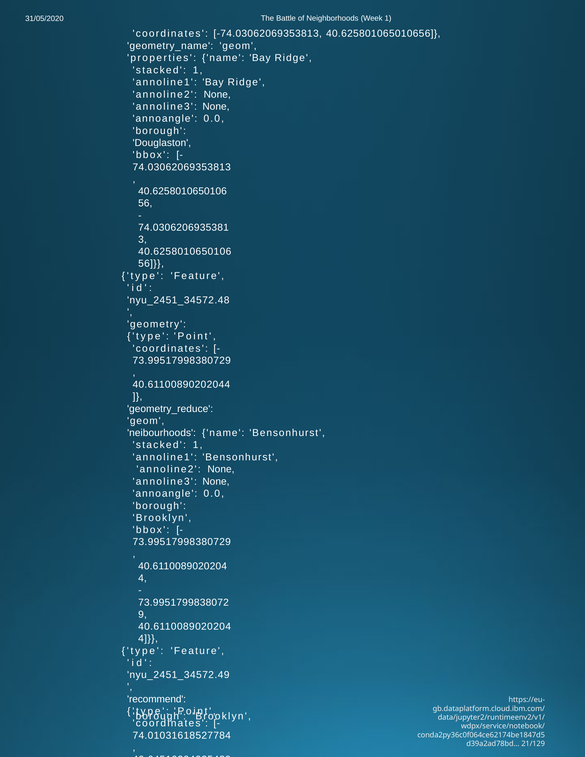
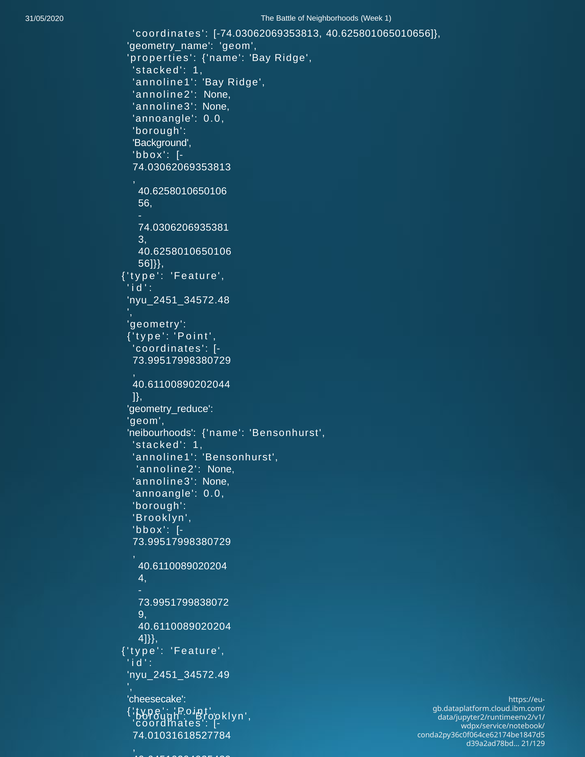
Douglaston: Douglaston -> Background (162, 143)
recommend: recommend -> cheesecake (157, 699)
